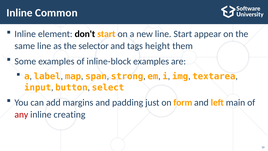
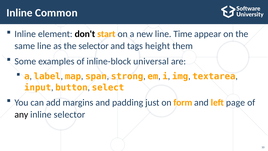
line Start: Start -> Time (183, 34)
inline-block examples: examples -> universal (151, 61)
main: main -> page (235, 102)
any colour: red -> black (21, 114)
inline creating: creating -> selector (69, 114)
